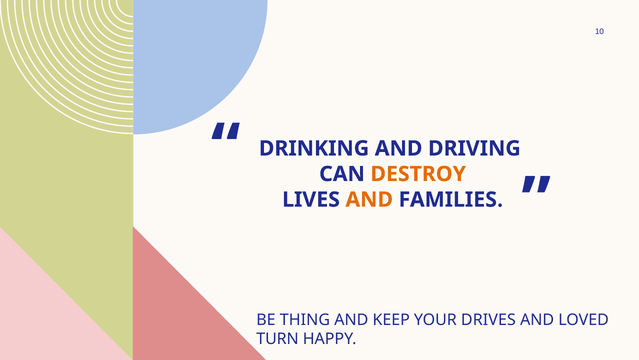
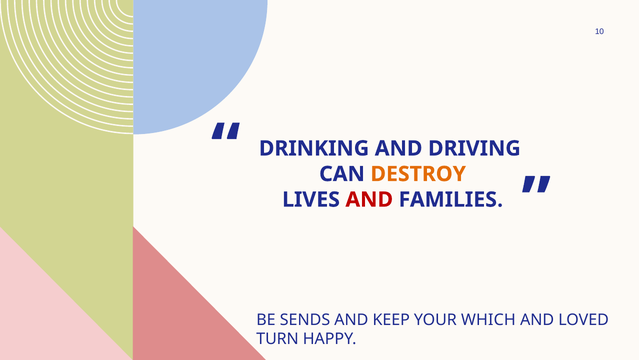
AND colour: orange -> red (369, 199)
THING: THING -> SENDS (305, 319)
DRIVES: DRIVES -> WHICH (488, 319)
